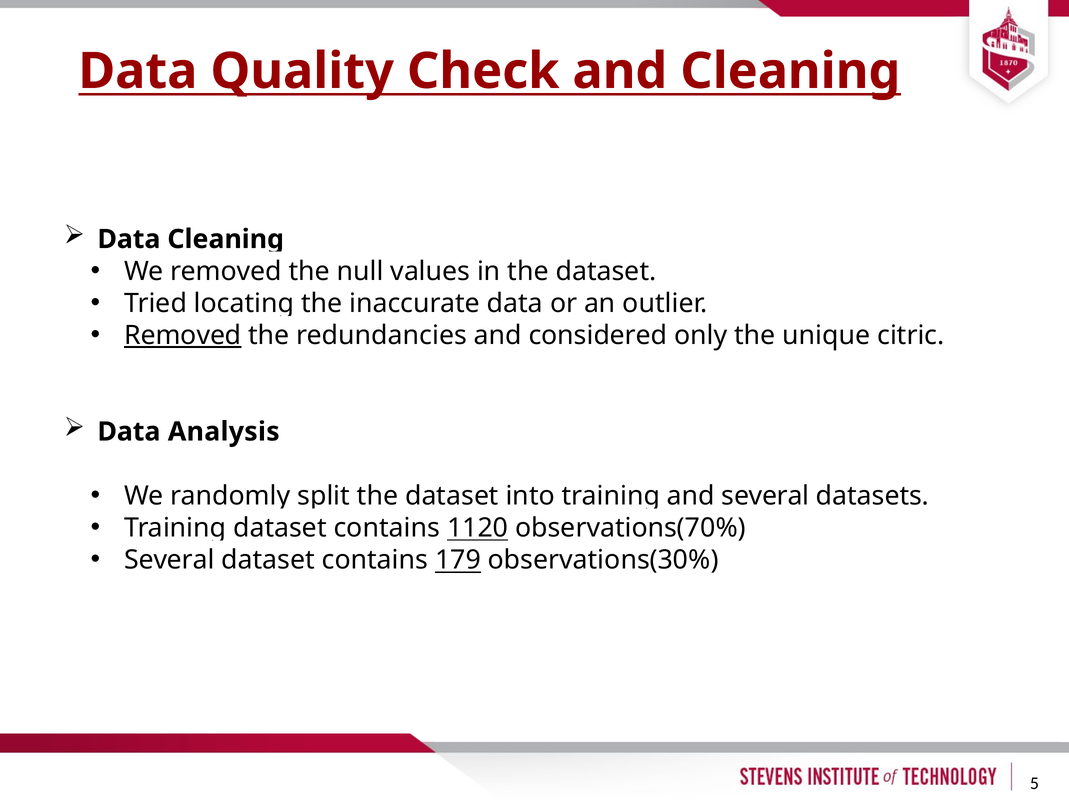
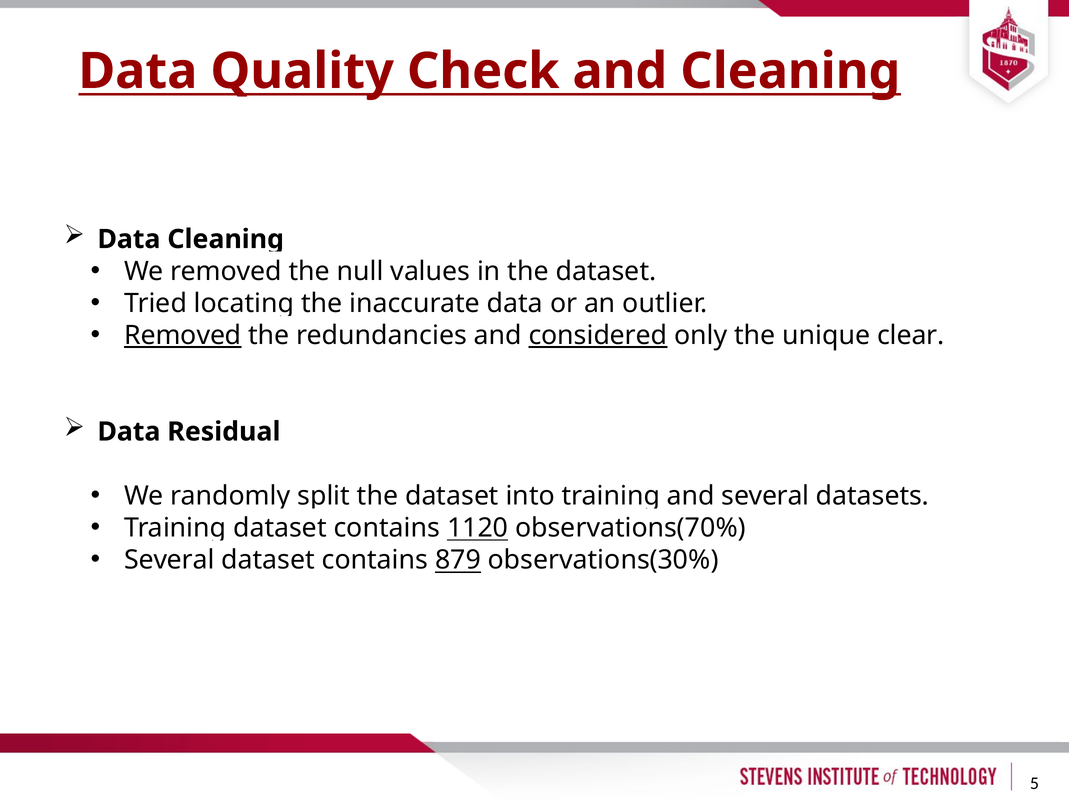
considered underline: none -> present (598, 335)
citric: citric -> clear (911, 335)
Analysis: Analysis -> Residual (224, 432)
179: 179 -> 879 (458, 560)
